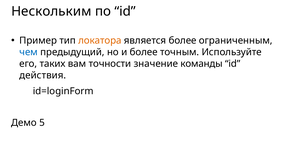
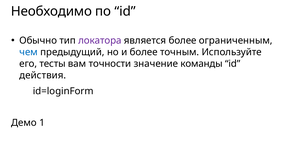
Нескольким: Нескольким -> Необходимо (51, 11)
Пример: Пример -> Обычно (38, 41)
локатора colour: orange -> purple (100, 41)
таких: таких -> тесты (53, 64)
5: 5 -> 1 (42, 123)
